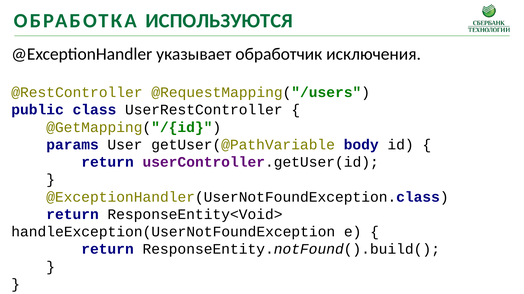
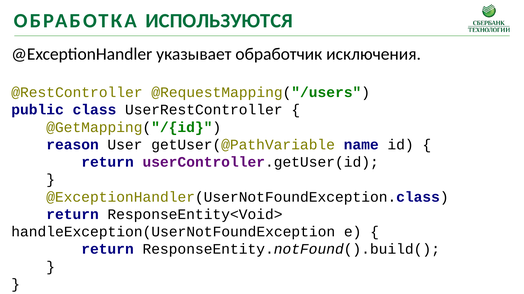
params: params -> reason (73, 145)
body: body -> name (361, 145)
